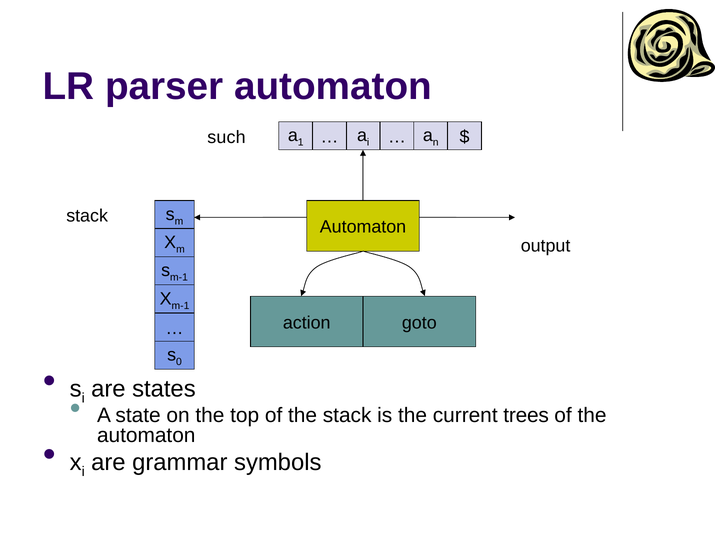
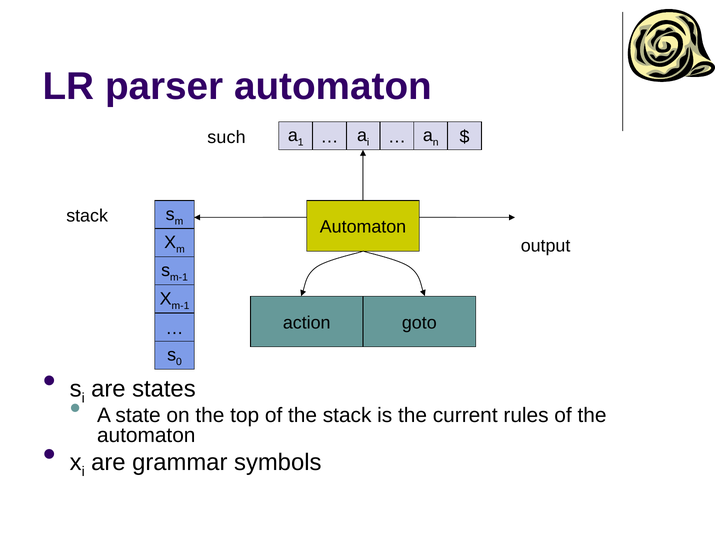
trees: trees -> rules (526, 416)
